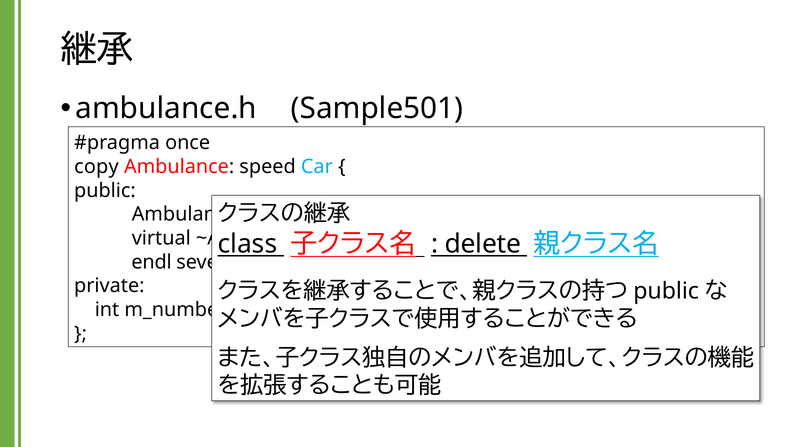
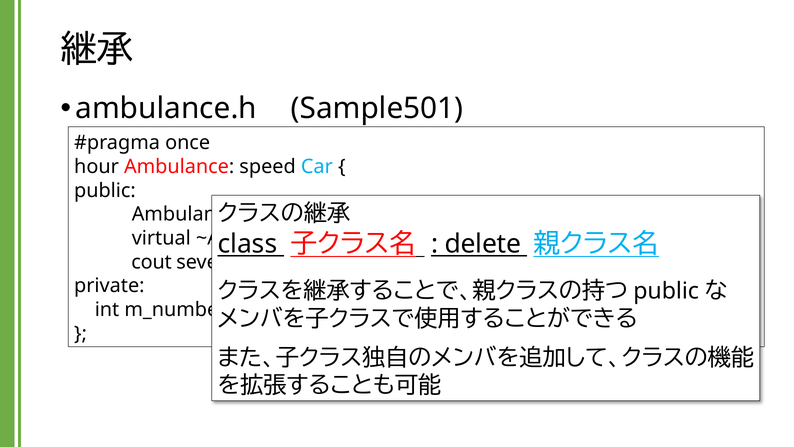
copy: copy -> hour (96, 167)
endl: endl -> cout (152, 262)
